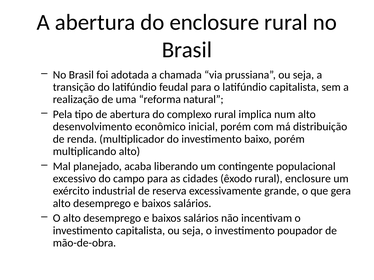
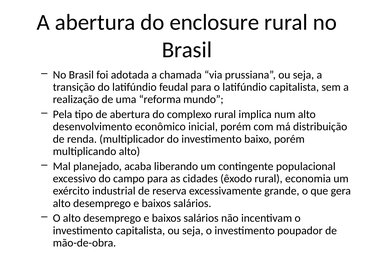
natural: natural -> mundo (203, 100)
rural enclosure: enclosure -> economia (308, 179)
